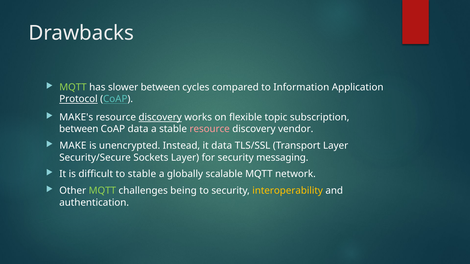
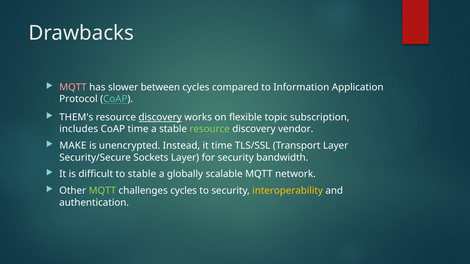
MQTT colour: light green -> pink (73, 87)
Protocol underline: present -> none (78, 99)
MAKE's: MAKE's -> THEM's (76, 118)
between: between -> includes (79, 129)
CoAP data: data -> time (138, 129)
resource colour: pink -> light green (210, 129)
it data: data -> time (222, 146)
messaging: messaging -> bandwidth (282, 158)
challenges being: being -> cycles (184, 191)
